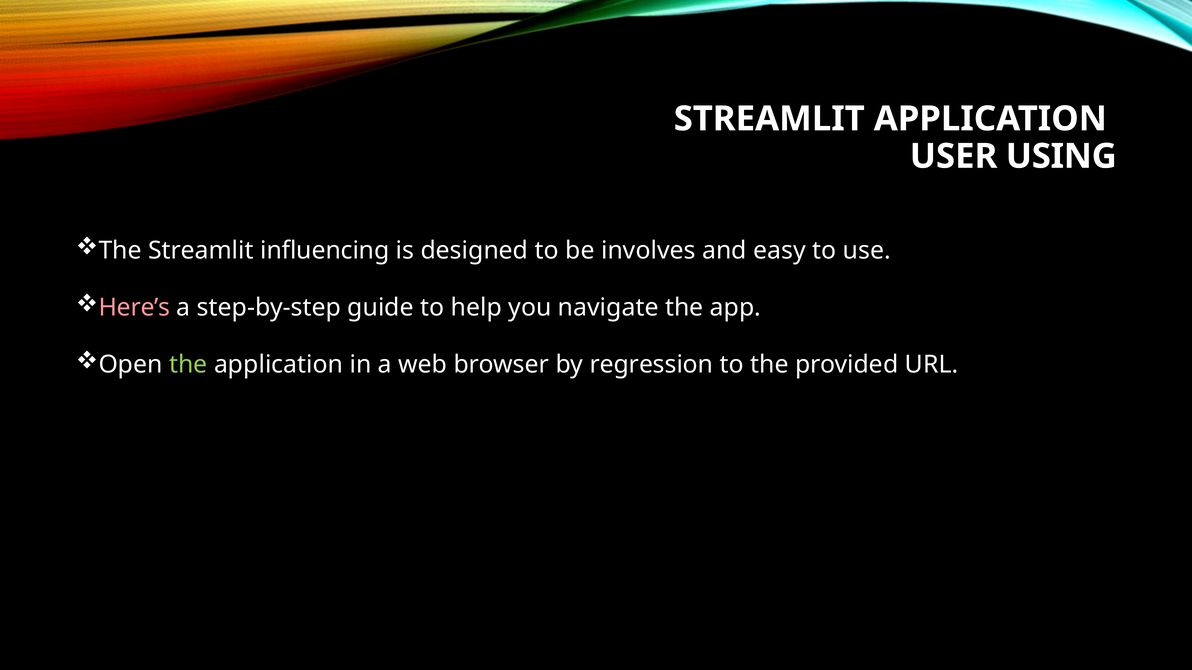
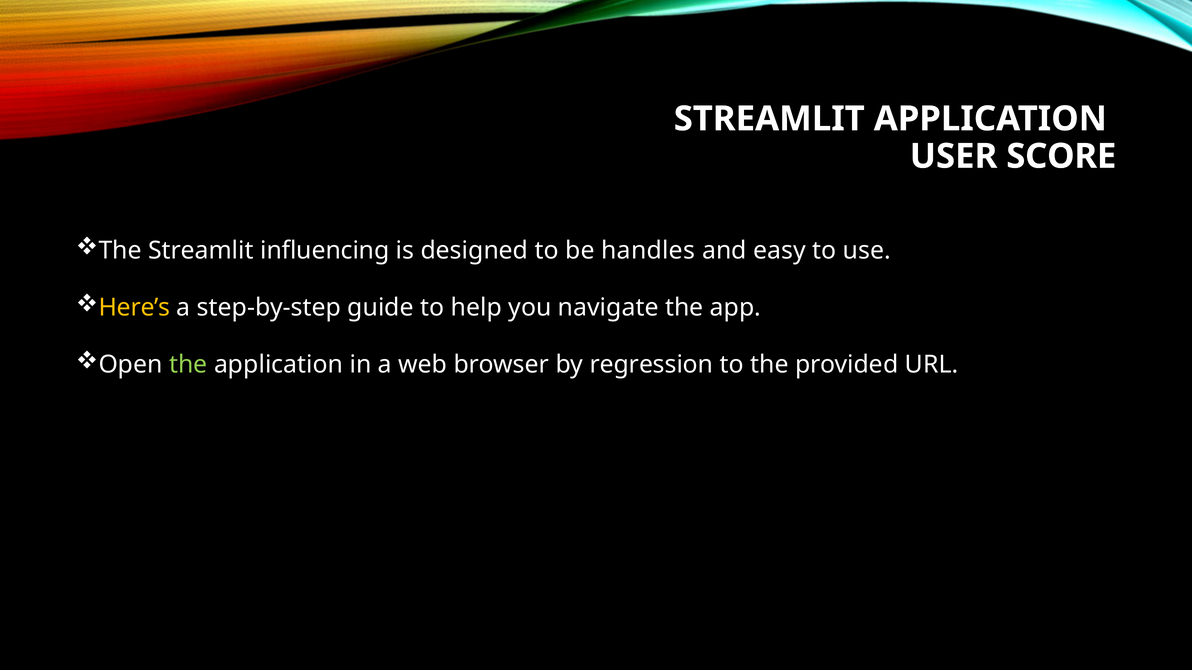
USING: USING -> SCORE (1061, 156)
involves: involves -> handles (648, 251)
Here’s colour: pink -> yellow (134, 308)
